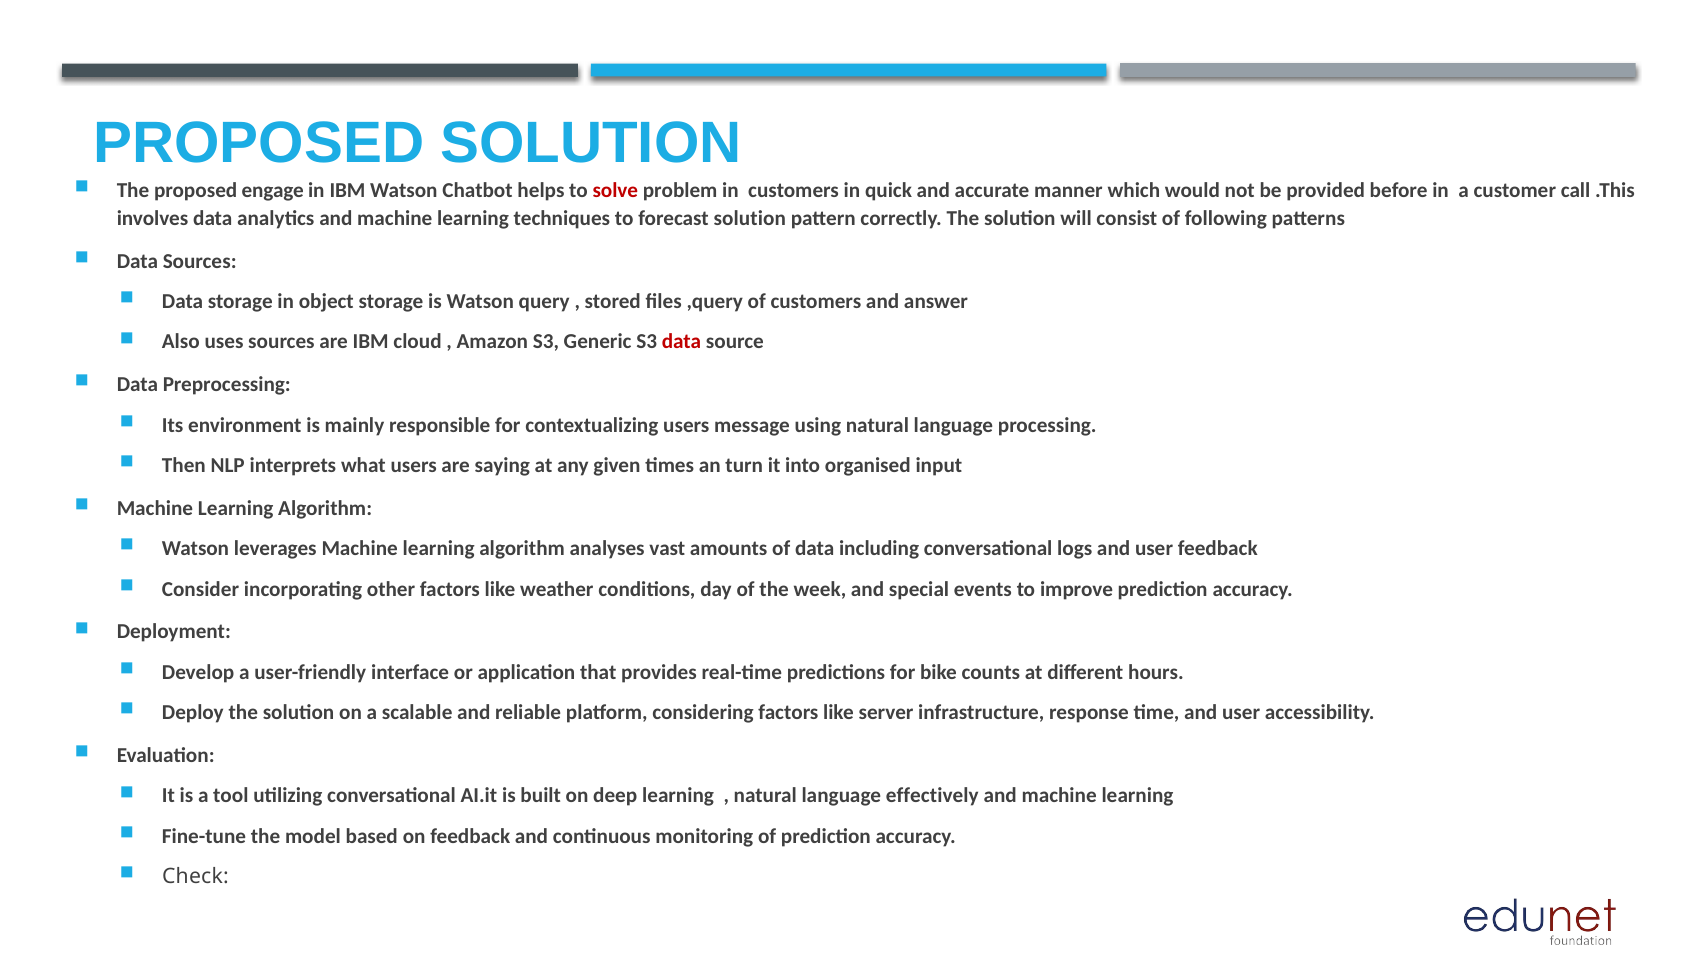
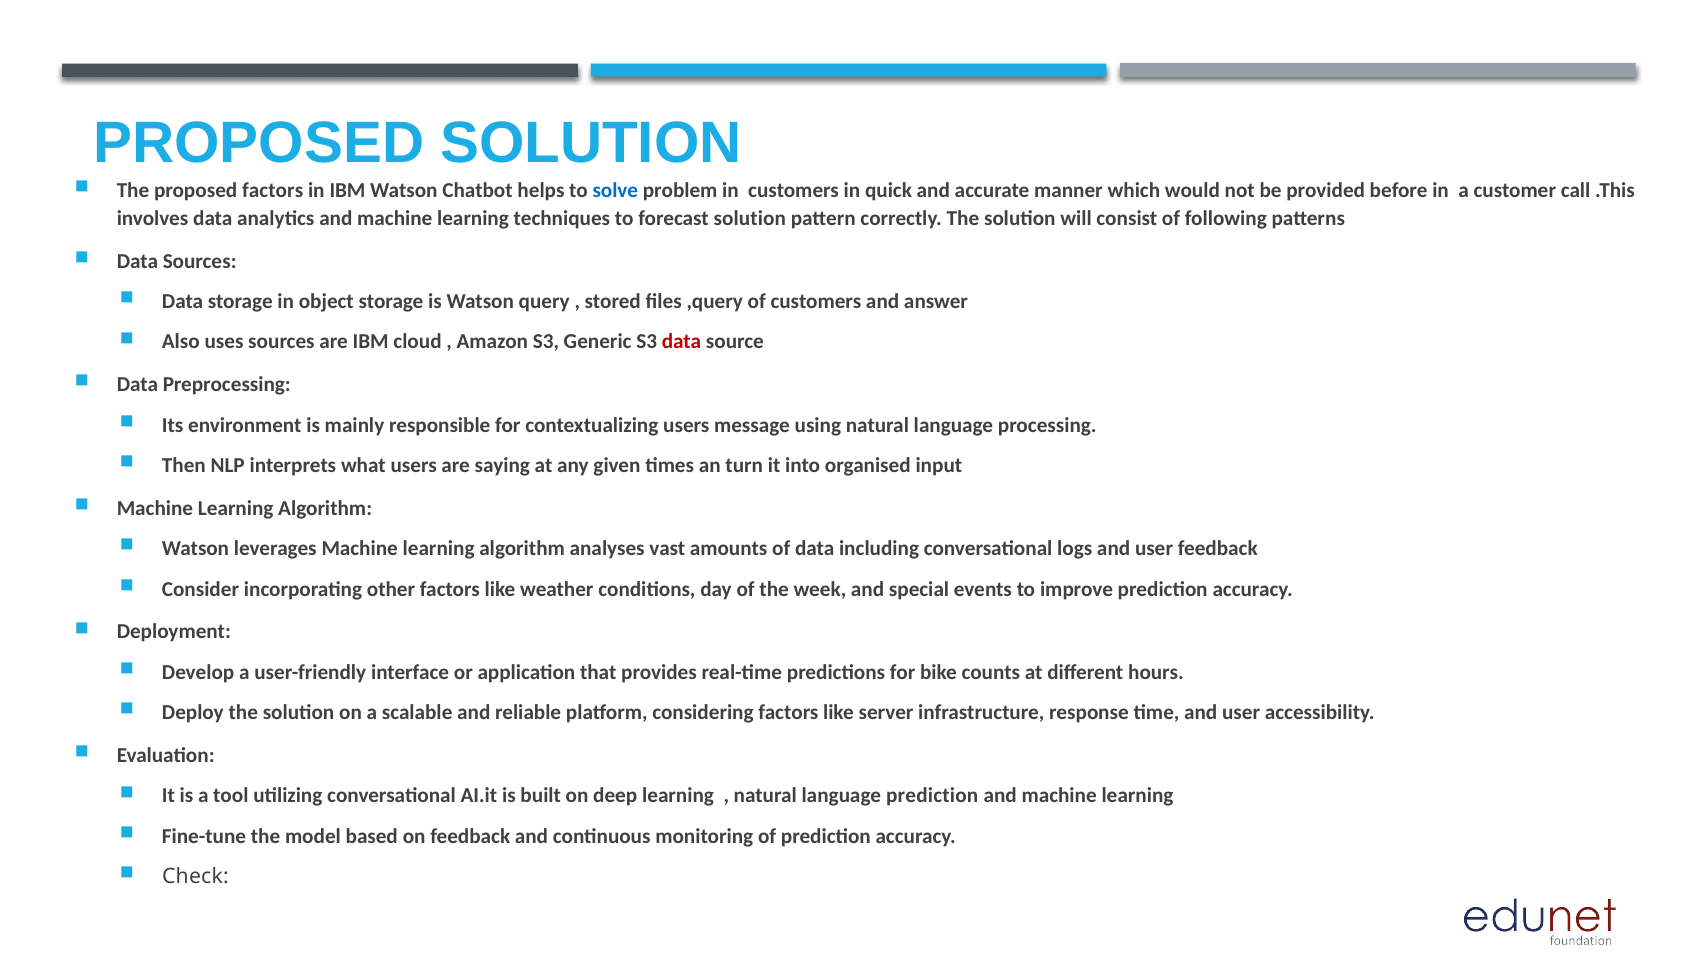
proposed engage: engage -> factors (273, 190)
solve colour: red -> blue (615, 190)
language effectively: effectively -> prediction (932, 796)
